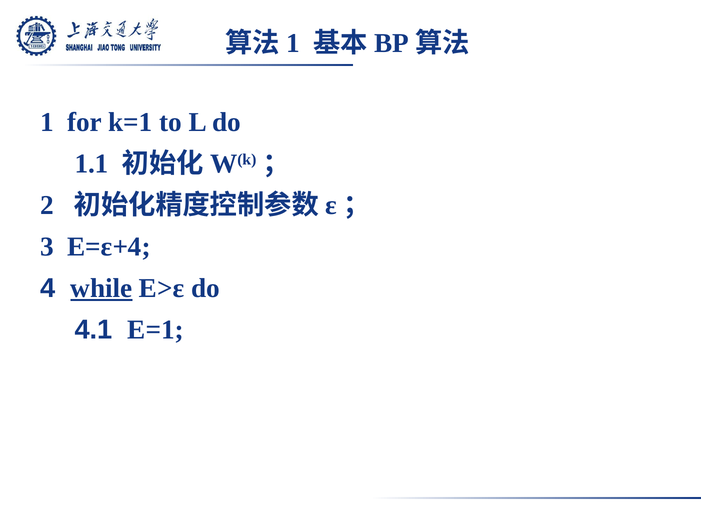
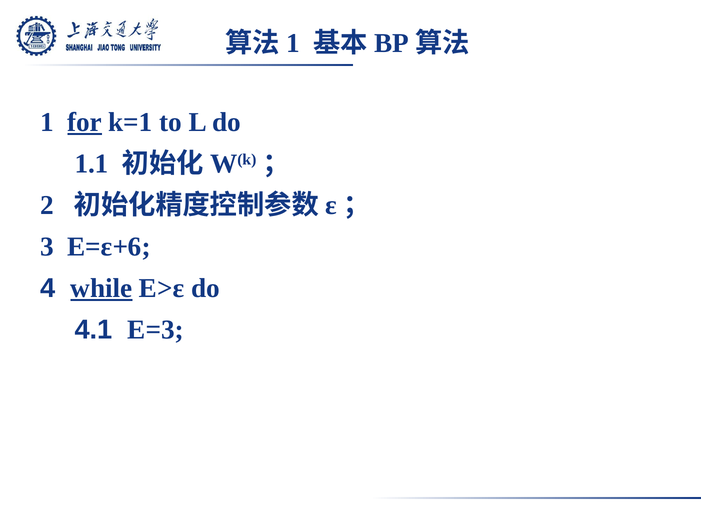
for underline: none -> present (85, 122)
E=ε+4: E=ε+4 -> E=ε+6 (109, 247)
E=1: E=1 -> E=3 (156, 330)
